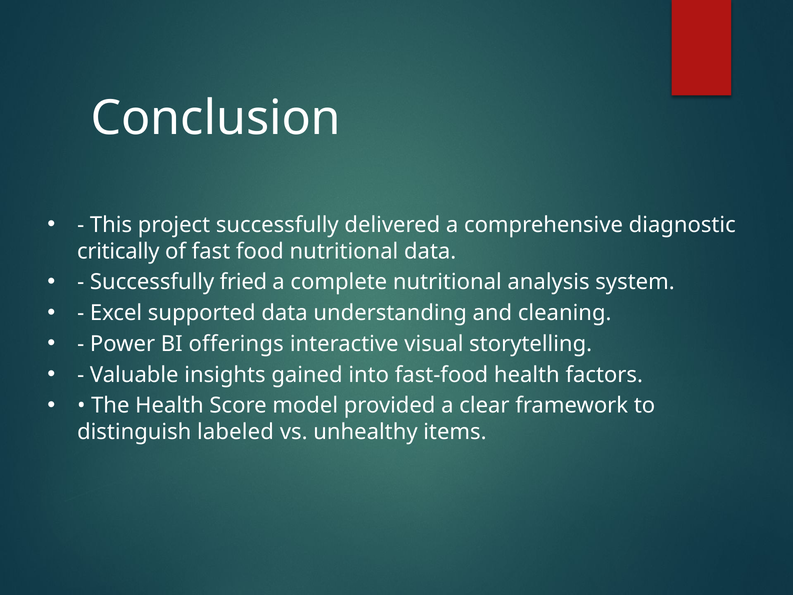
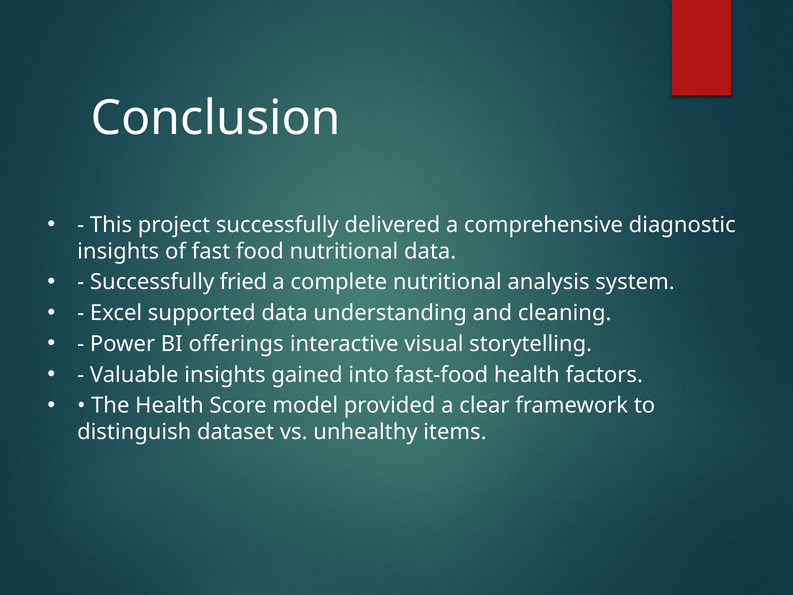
critically: critically -> insights (118, 251)
labeled: labeled -> dataset (236, 432)
